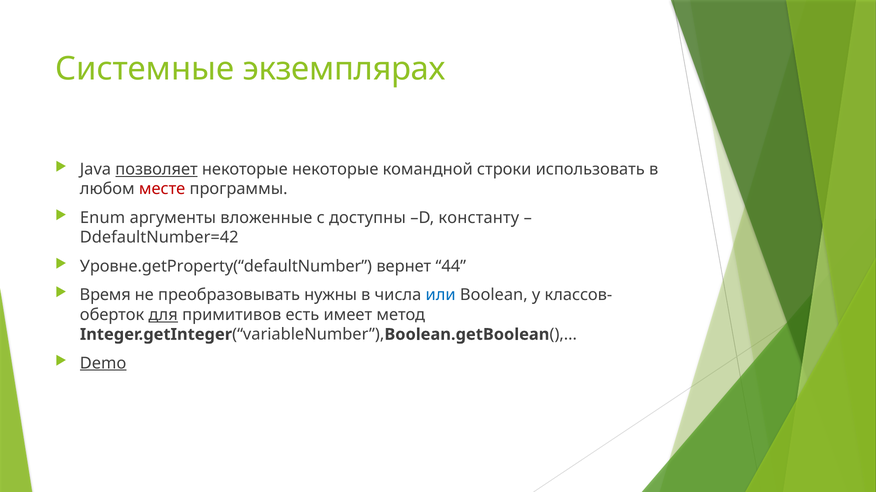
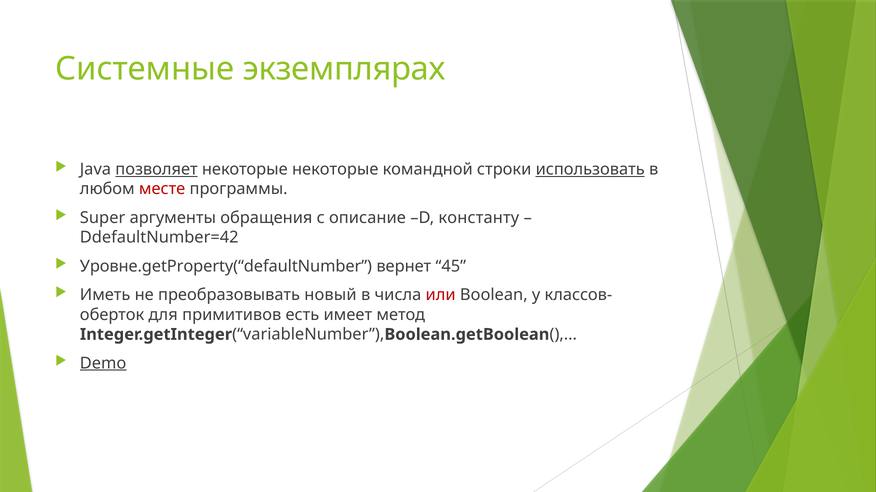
использовать underline: none -> present (590, 170)
Enum: Enum -> Super (103, 218)
вложенные: вложенные -> обращения (266, 218)
доступны: доступны -> описание (367, 218)
44: 44 -> 45 (451, 267)
Время: Время -> Иметь (105, 295)
нужны: нужны -> новый (330, 295)
или colour: blue -> red (441, 295)
для underline: present -> none (163, 315)
